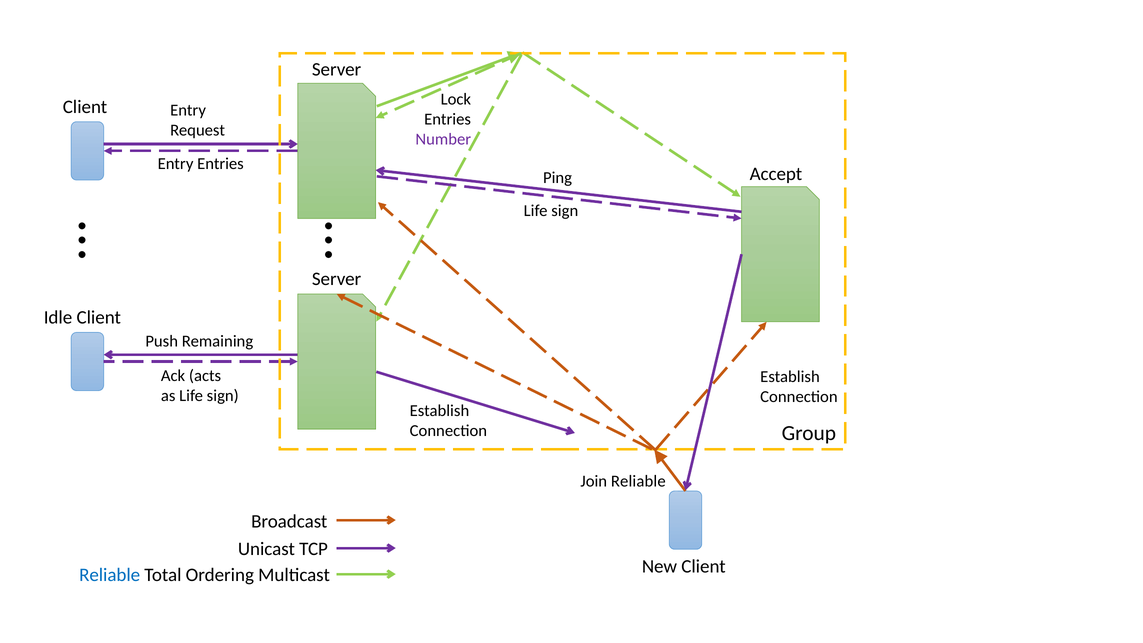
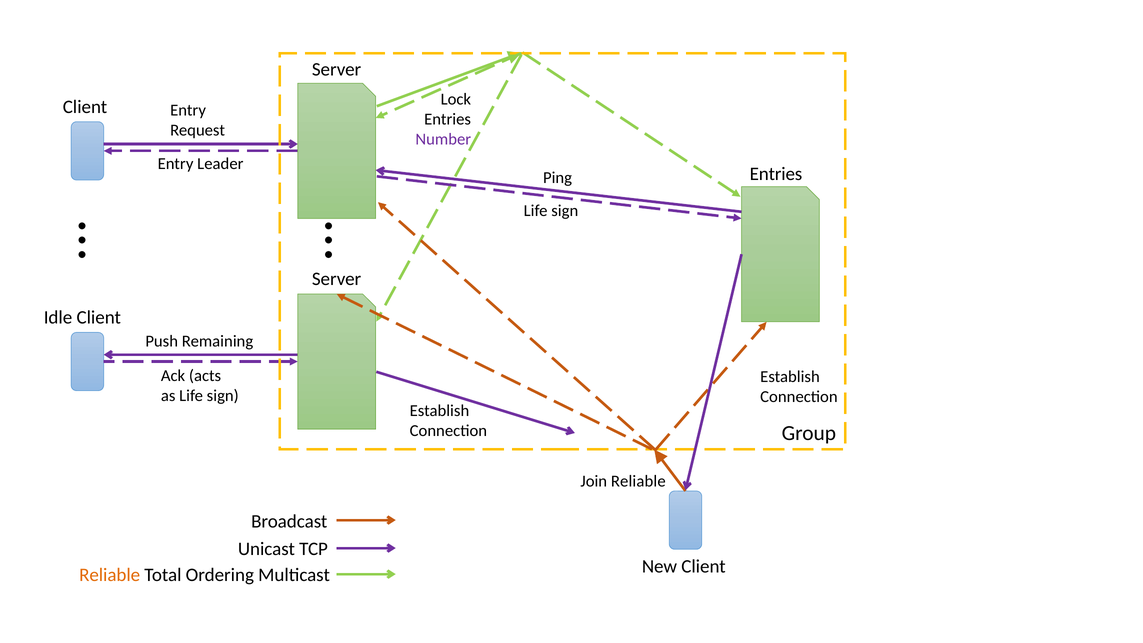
Entry Entries: Entries -> Leader (220, 164)
Accept: Accept -> Entries (776, 174)
Reliable colour: blue -> orange (110, 575)
